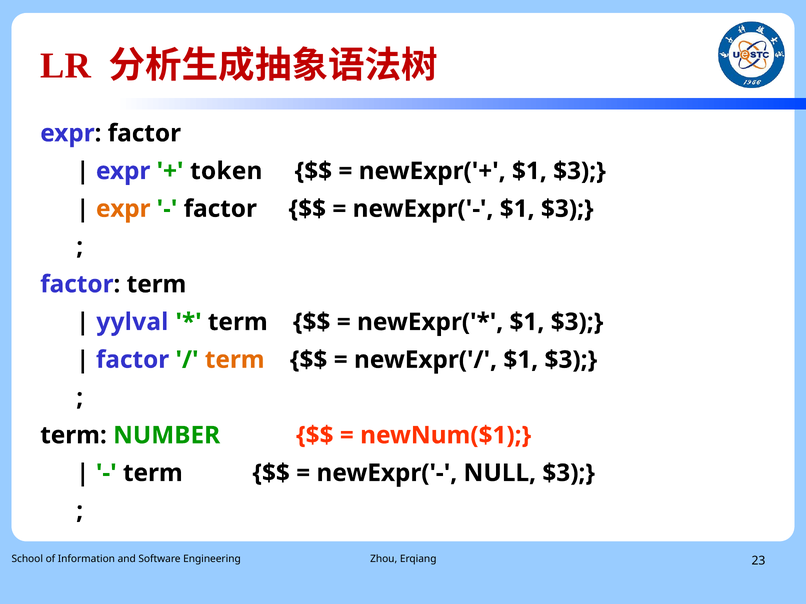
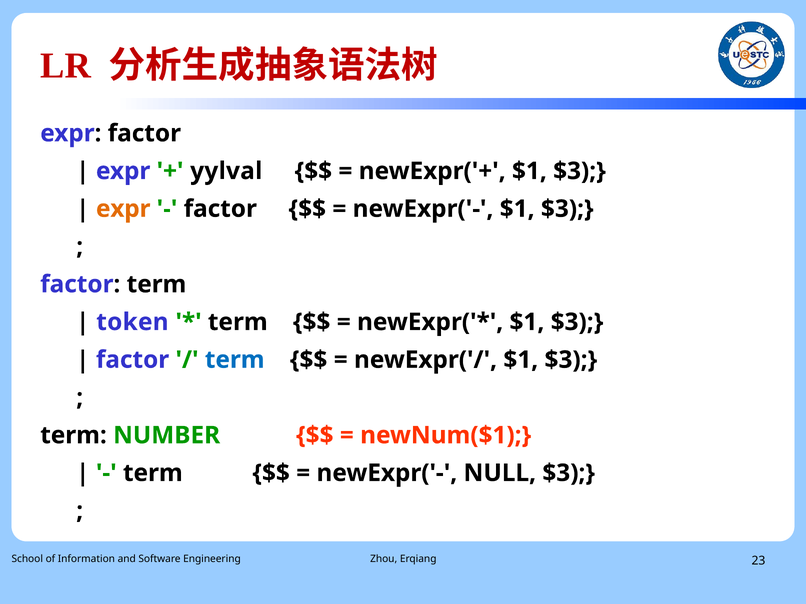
token: token -> yylval (226, 171)
yylval: yylval -> token (132, 322)
term colour: orange -> blue (235, 360)
